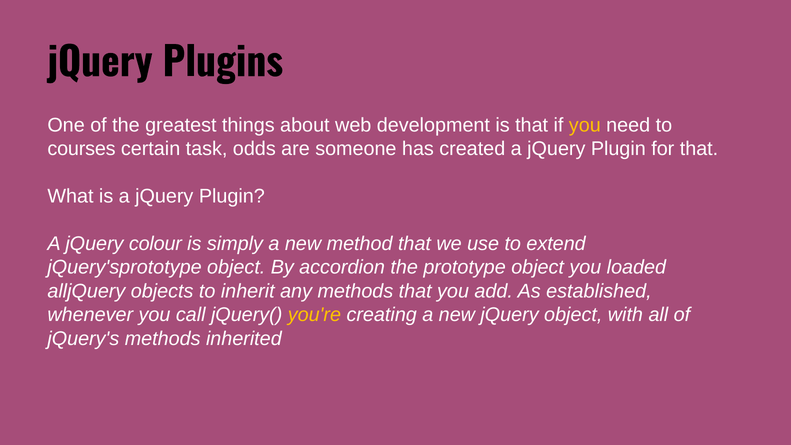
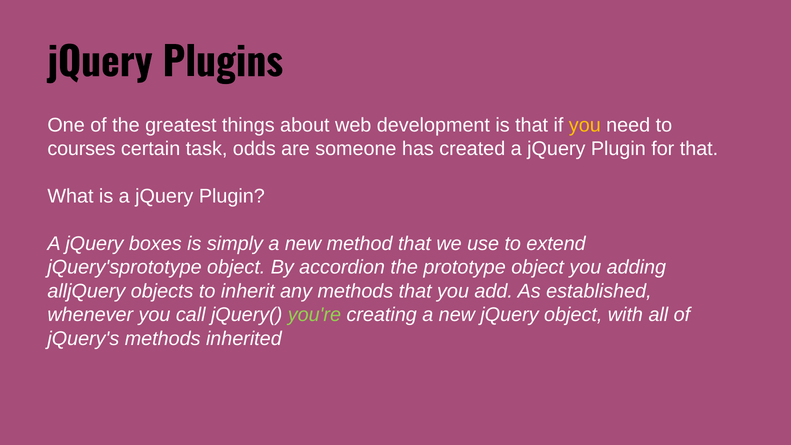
colour: colour -> boxes (155, 244)
loaded: loaded -> adding (636, 267)
you're colour: yellow -> light green (314, 315)
